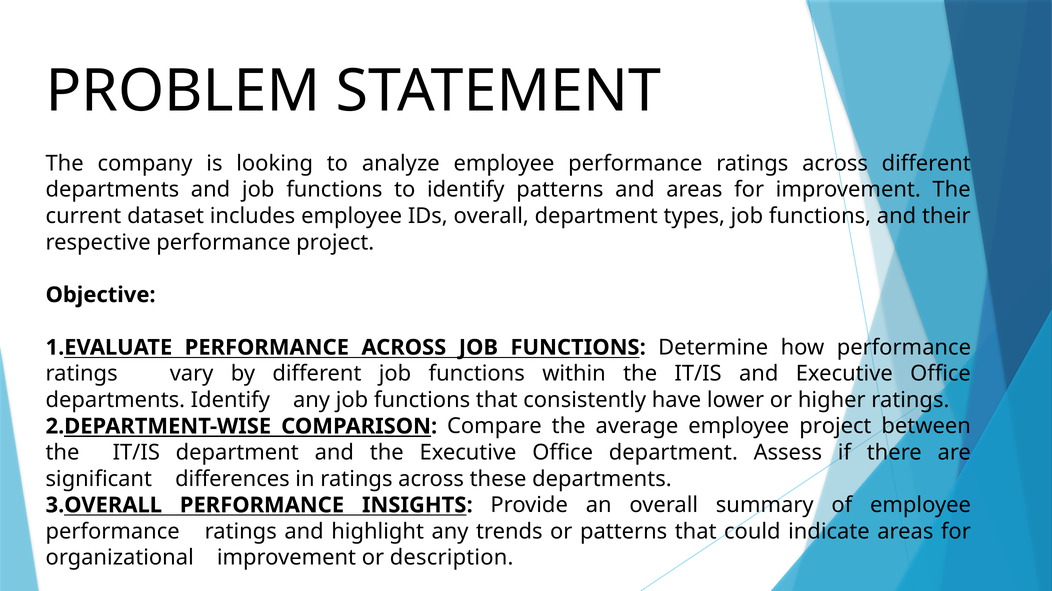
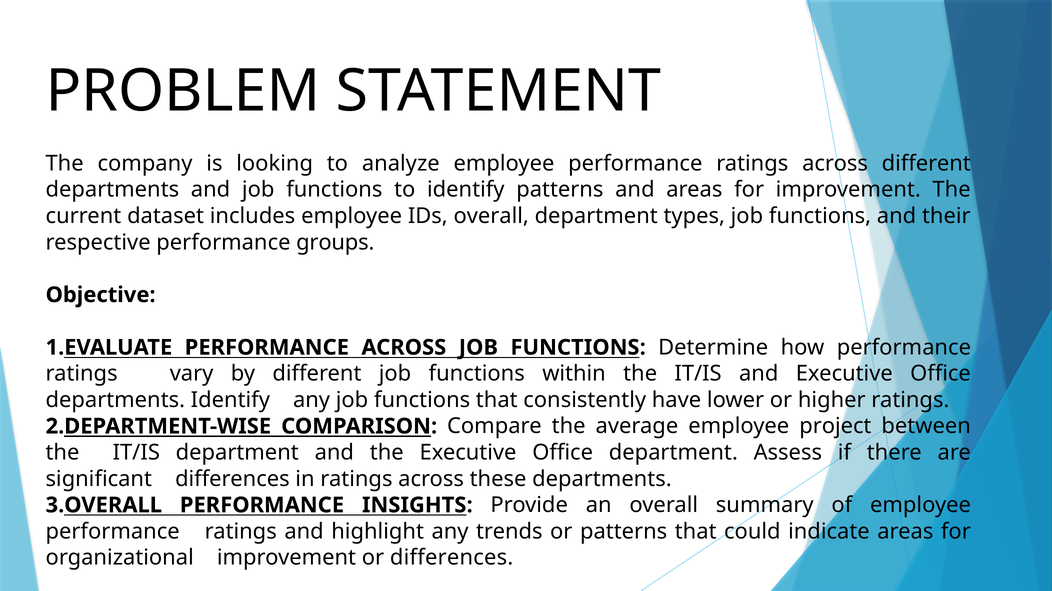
performance project: project -> groups (335, 243)
description: description -> differences (452, 558)
